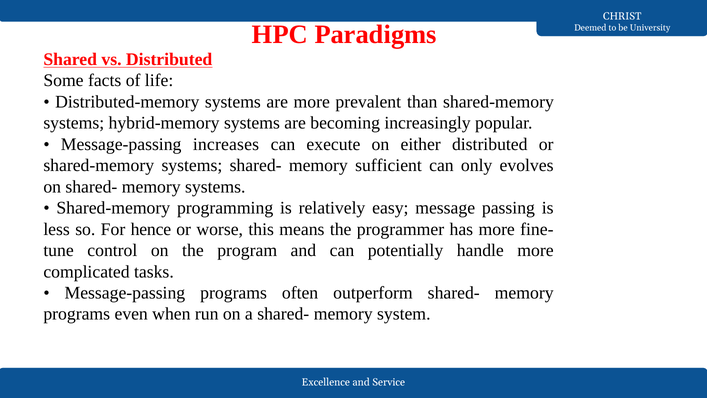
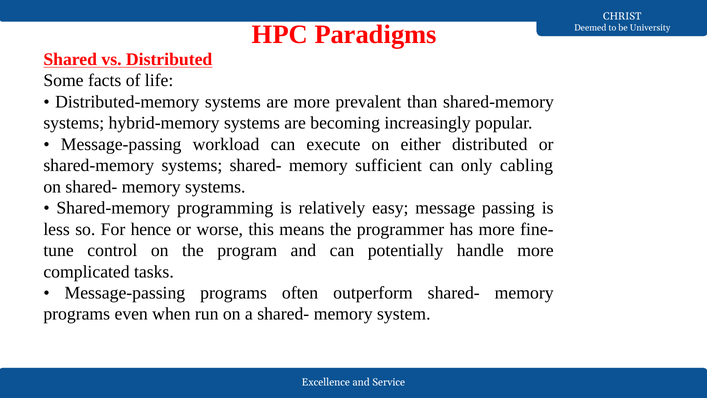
increases: increases -> workload (226, 144)
evolves: evolves -> cabling (526, 165)
